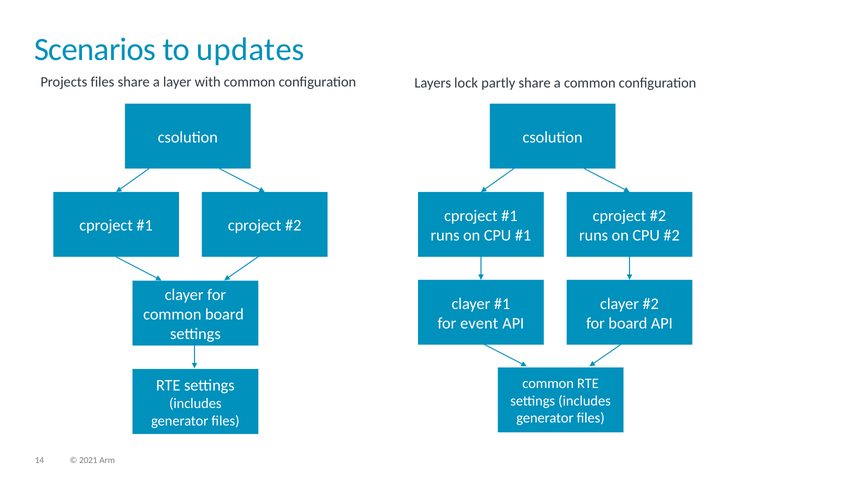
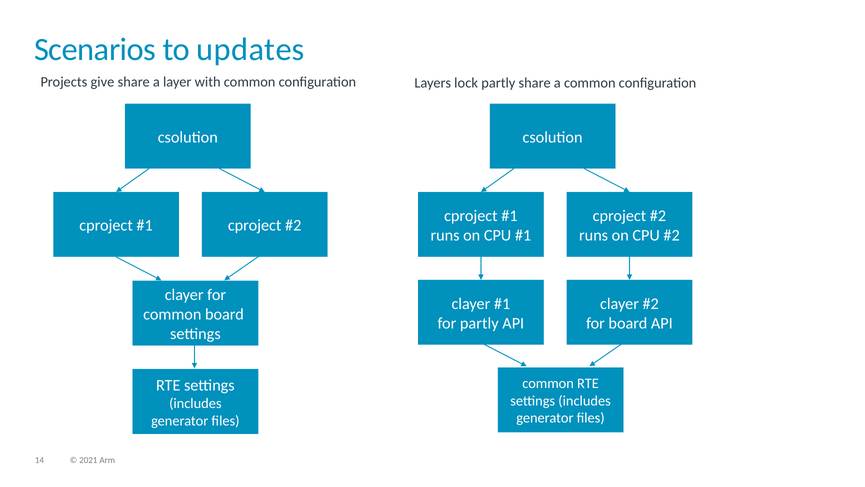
Projects files: files -> give (102, 82)
for event: event -> partly (479, 323)
